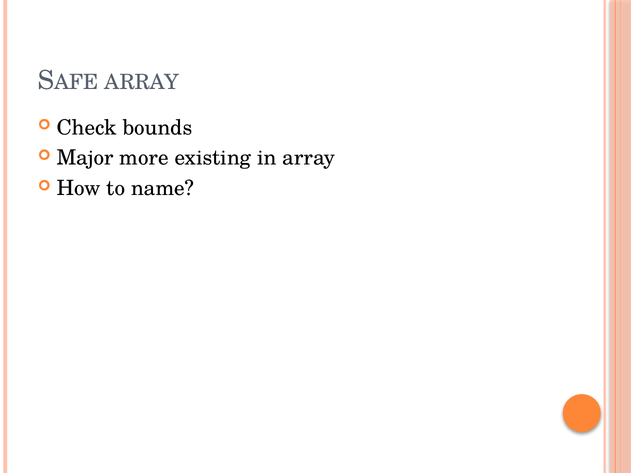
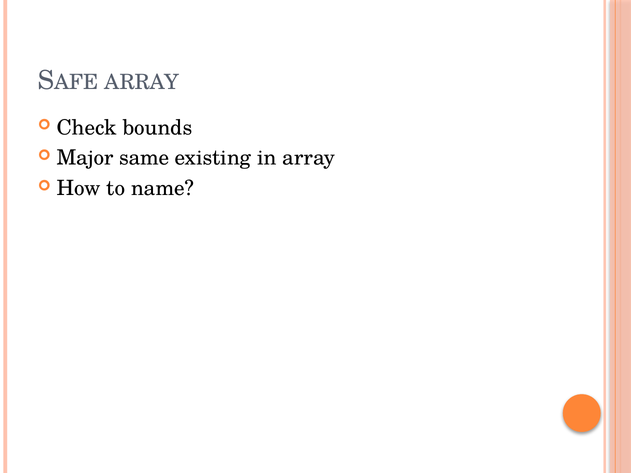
more: more -> same (144, 158)
